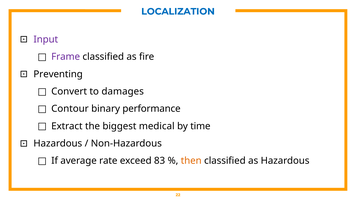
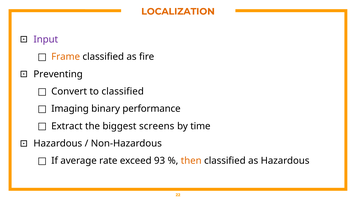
LOCALIZATION colour: blue -> orange (178, 12)
Frame colour: purple -> orange (66, 57)
to damages: damages -> classified (123, 92)
Contour: Contour -> Imaging (70, 109)
medical: medical -> screens (157, 126)
83: 83 -> 93 (160, 161)
